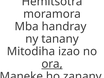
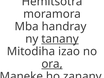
tanany underline: none -> present (60, 39)
